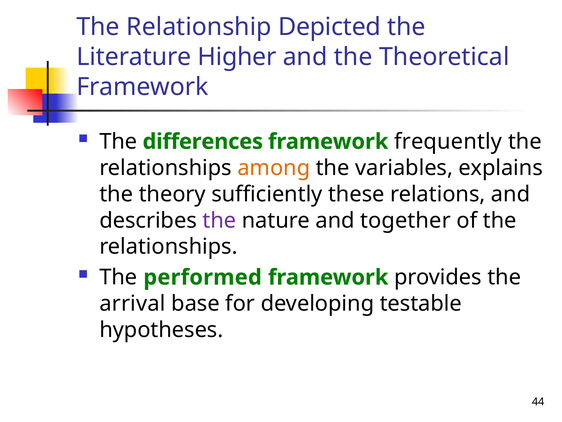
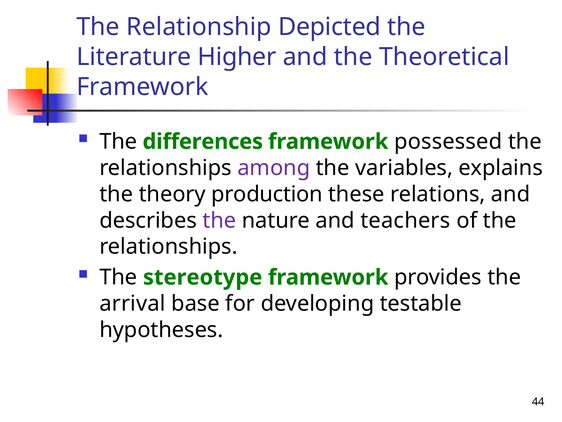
frequently: frequently -> possessed (448, 141)
among colour: orange -> purple (274, 168)
sufficiently: sufficiently -> production (267, 194)
together: together -> teachers (405, 220)
performed: performed -> stereotype (203, 277)
